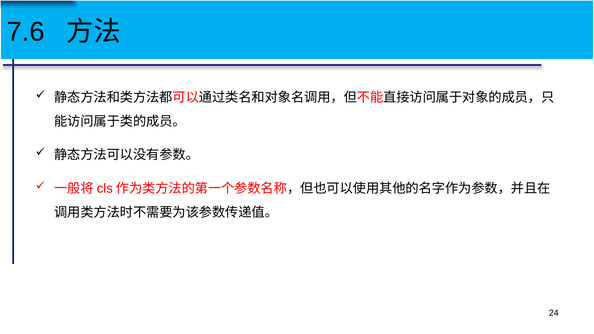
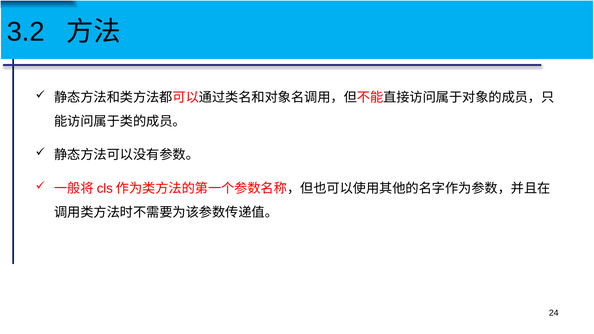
7.6: 7.6 -> 3.2 (26, 32)
